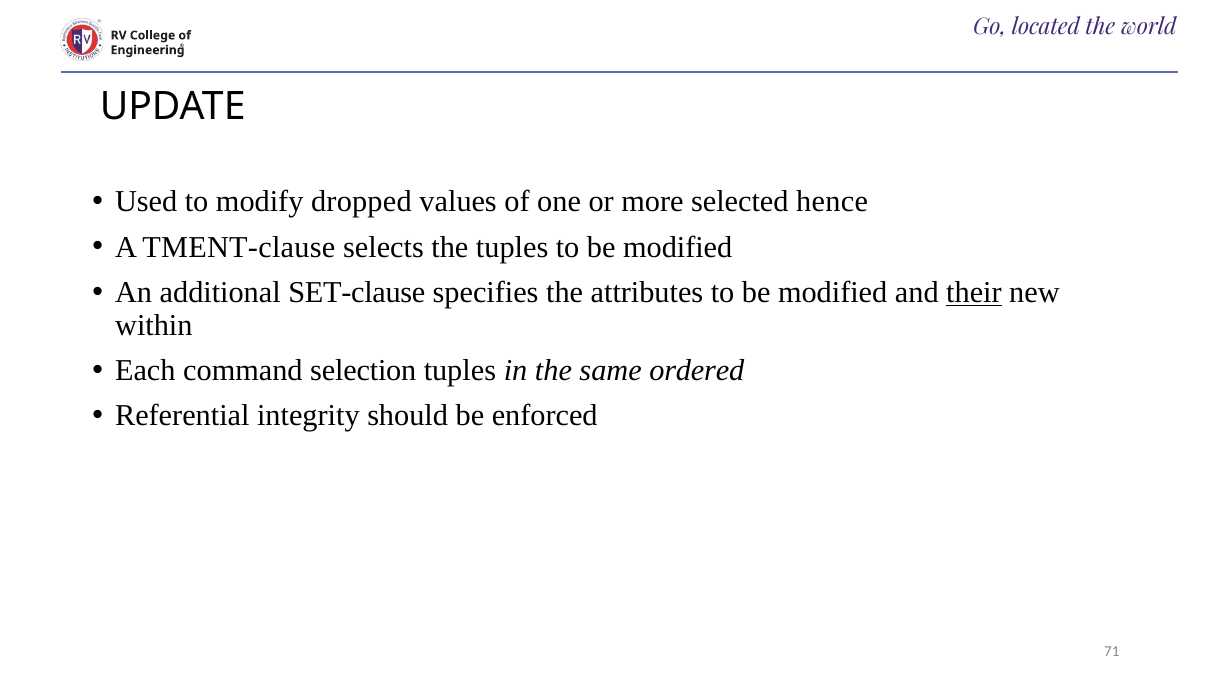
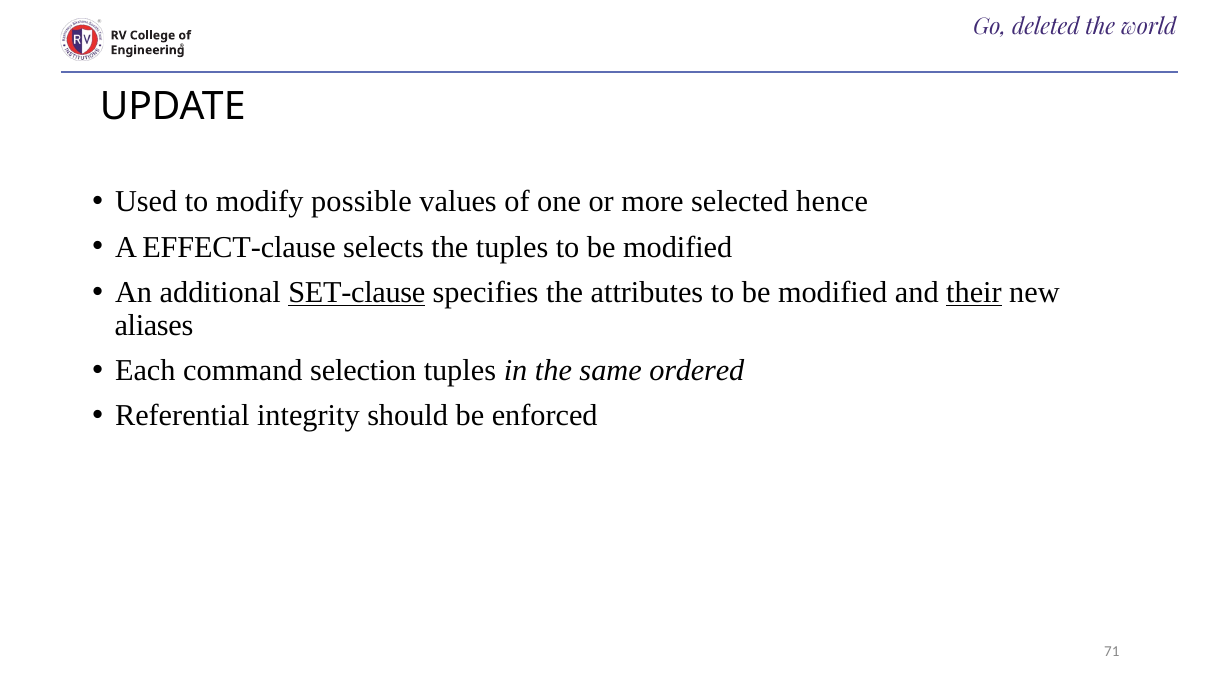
located: located -> deleted (1046, 27)
dropped: dropped -> possible (361, 202)
TMENT-clause: TMENT-clause -> EFFECT-clause (239, 247)
SET-clause underline: none -> present (357, 292)
within: within -> aliases (154, 325)
